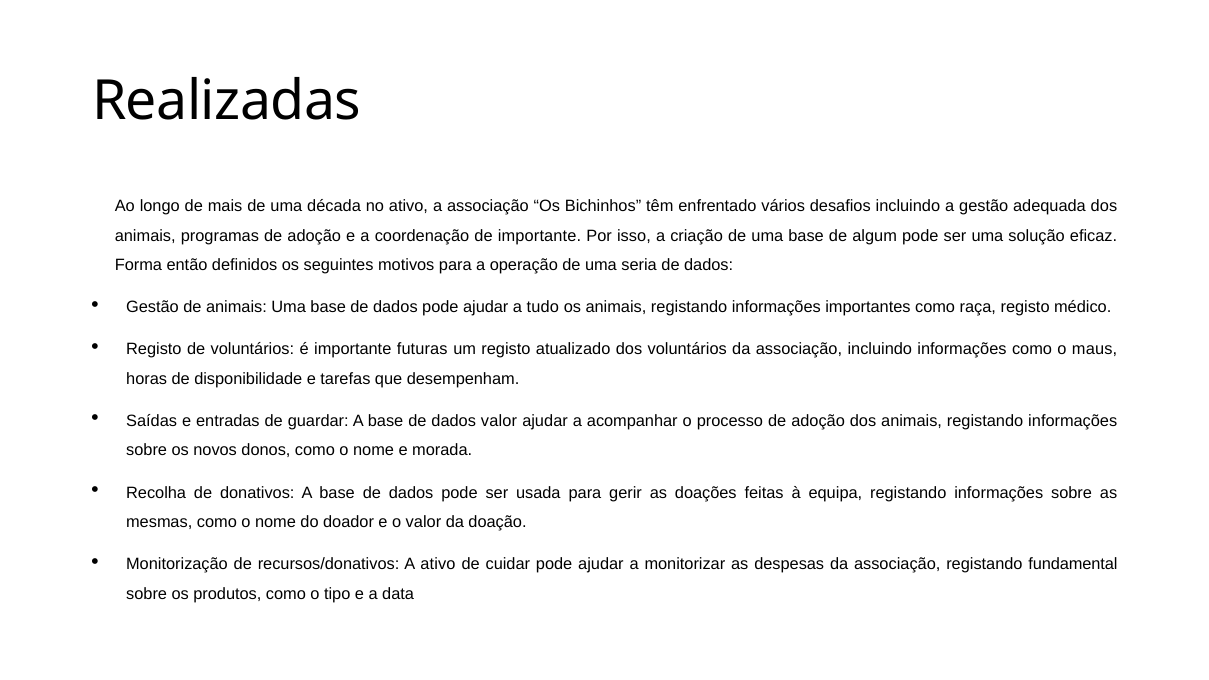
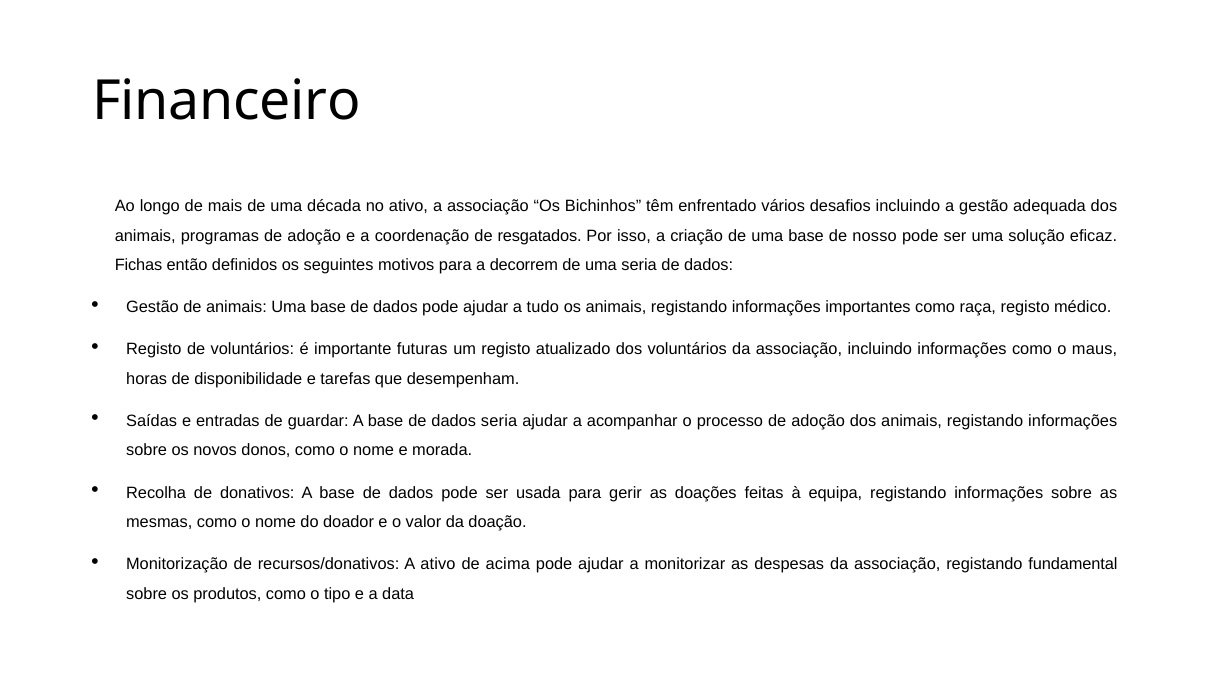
Realizadas: Realizadas -> Financeiro (227, 102)
de importante: importante -> resgatados (540, 236)
algum: algum -> nosso (875, 236)
Forma: Forma -> Fichas (139, 265)
operação: operação -> decorrem (524, 265)
dados valor: valor -> seria (499, 421)
cuidar: cuidar -> acima (508, 564)
